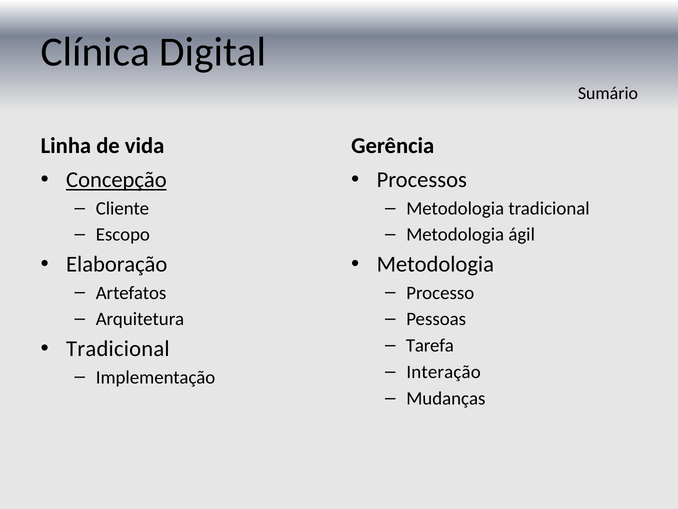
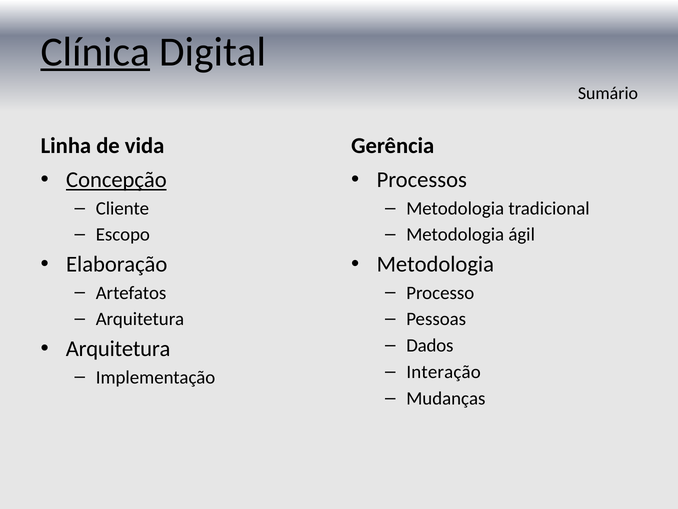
Clínica underline: none -> present (95, 52)
Tarefa: Tarefa -> Dados (430, 345)
Tradicional: Tradicional -> Arquitetura (118, 349)
